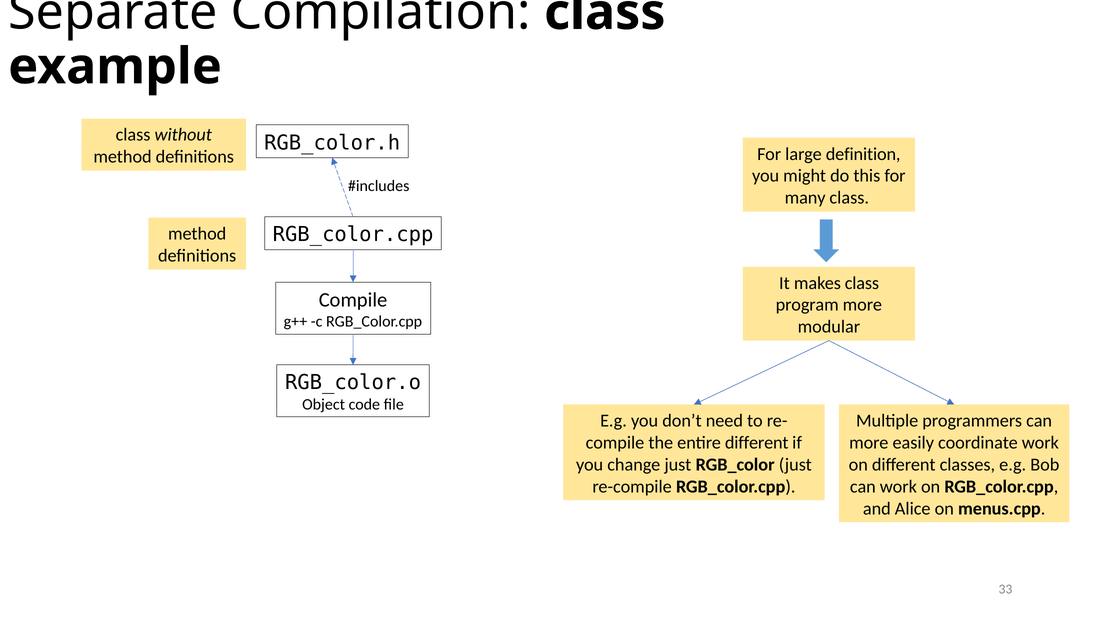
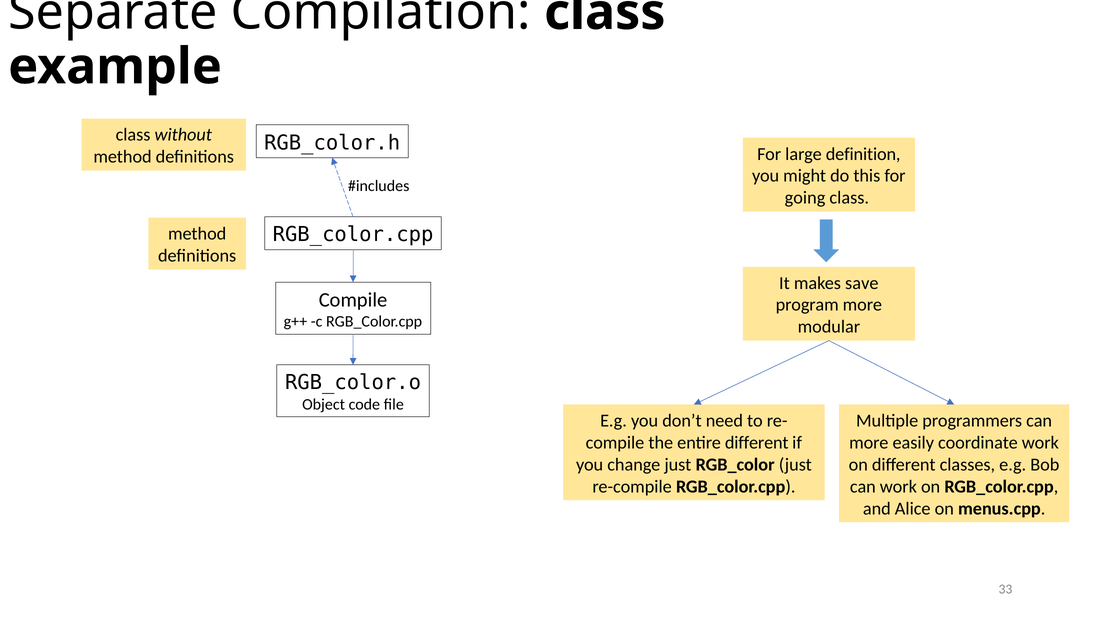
many: many -> going (805, 198)
makes class: class -> save (862, 283)
